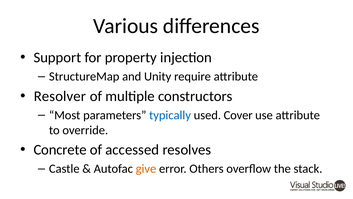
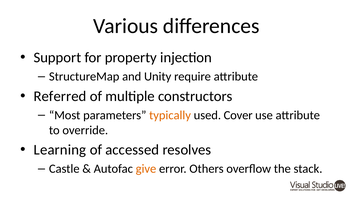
Resolver: Resolver -> Referred (60, 96)
typically colour: blue -> orange (170, 115)
Concrete: Concrete -> Learning (60, 150)
